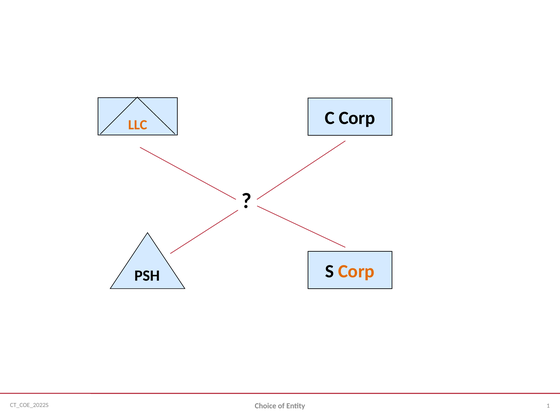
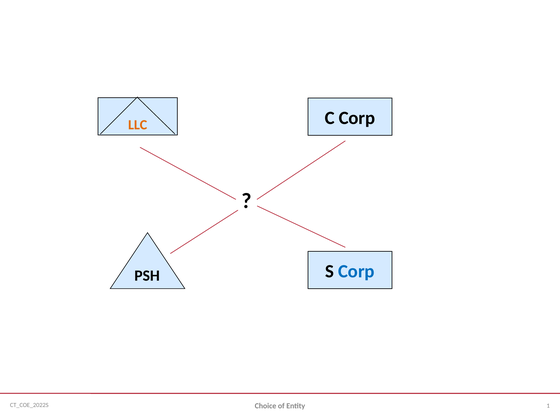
Corp colour: orange -> blue (356, 271)
